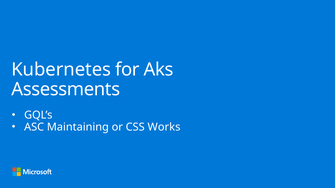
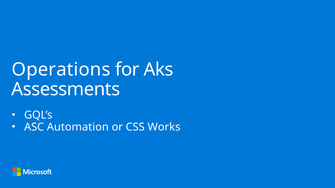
Kubernetes: Kubernetes -> Operations (61, 70)
Maintaining: Maintaining -> Automation (78, 127)
